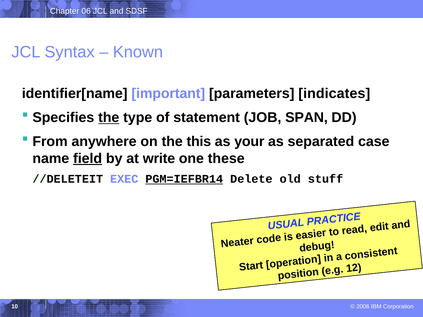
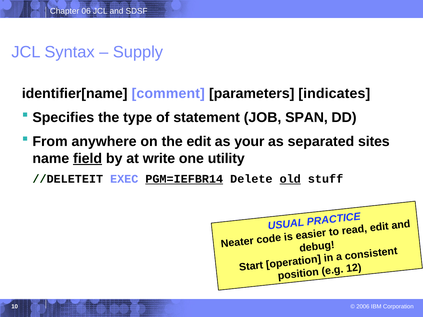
Known: Known -> Supply (138, 52)
important: important -> comment (168, 94)
the underline: present -> none (109, 118)
the this: this -> edit (199, 142)
case: case -> sites (374, 142)
these: these -> utility (226, 159)
old underline: none -> present (290, 179)
